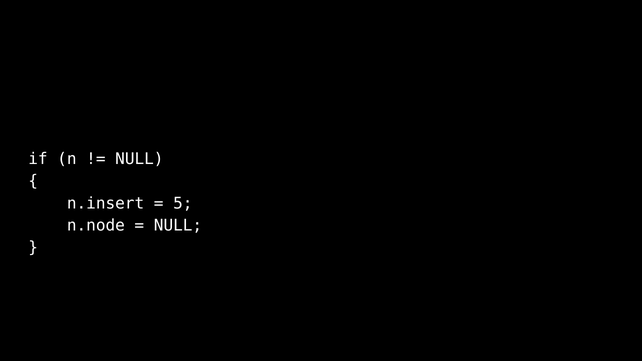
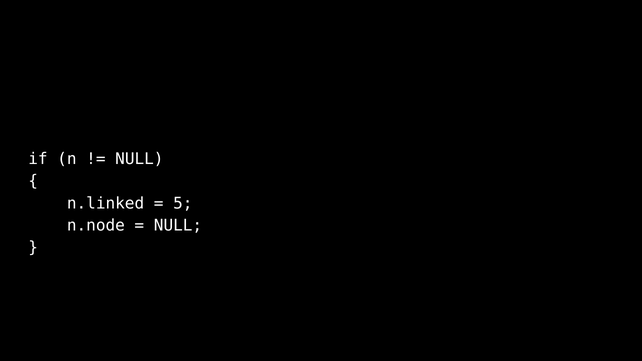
n.insert: n.insert -> n.linked (106, 203)
